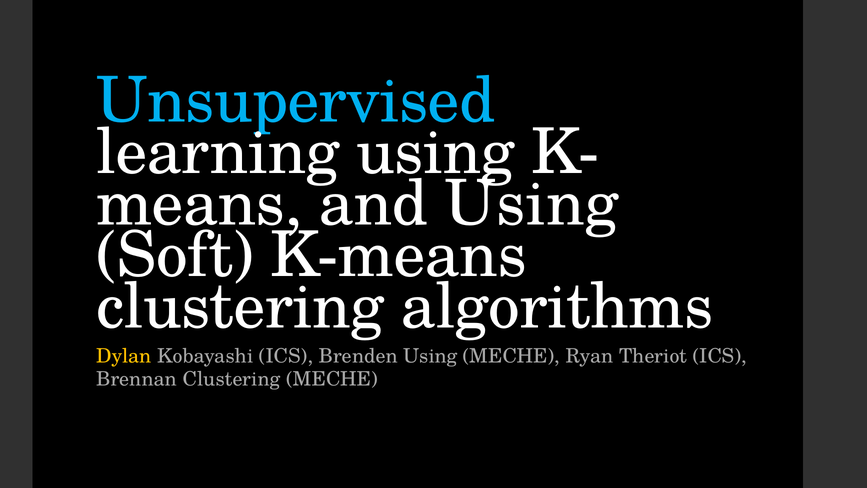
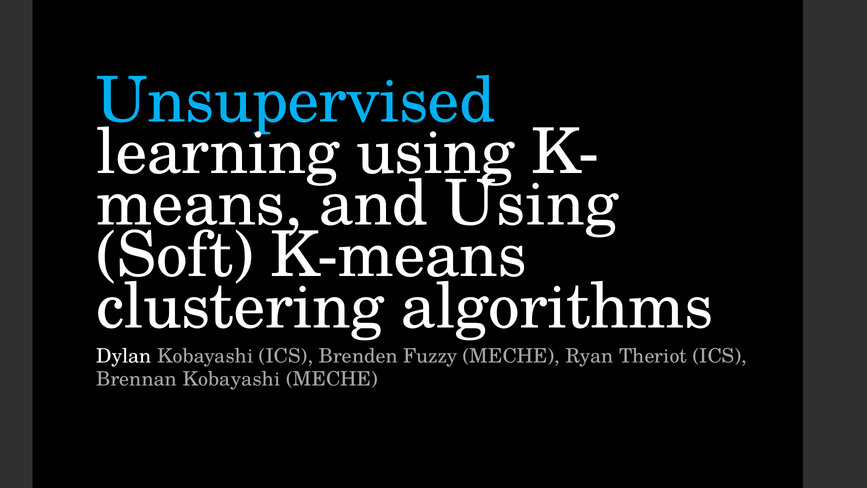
Dylan colour: yellow -> white (124, 356)
Brenden Using: Using -> Fuzzy (430, 356)
Brennan Clustering: Clustering -> Kobayashi (232, 379)
